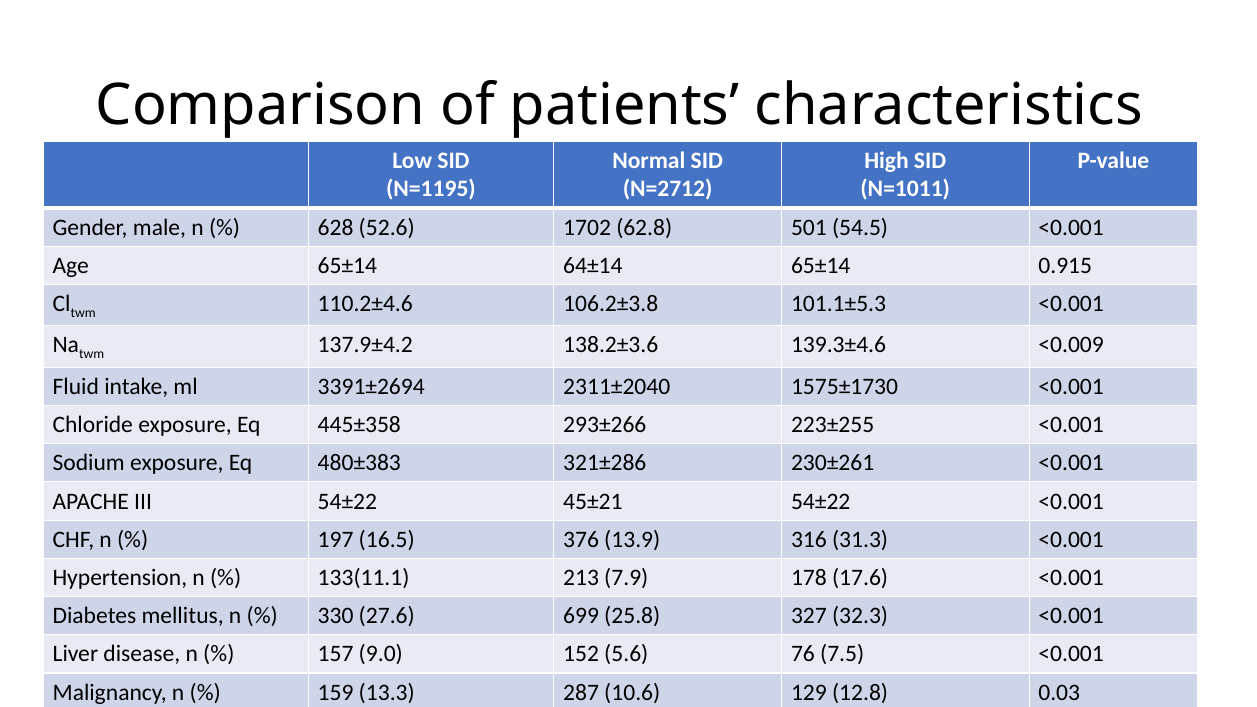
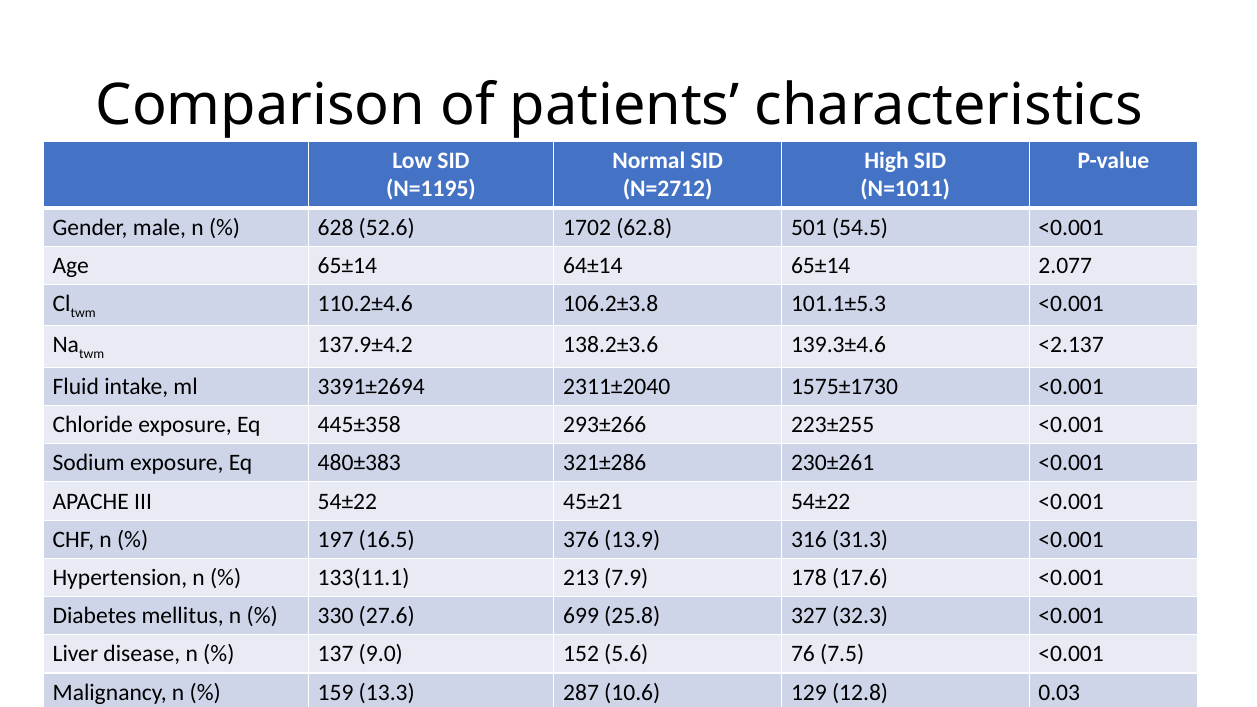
0.915: 0.915 -> 2.077 (1065, 266)
<0.009: <0.009 -> <2.137 (1071, 345)
157: 157 -> 137 (336, 654)
